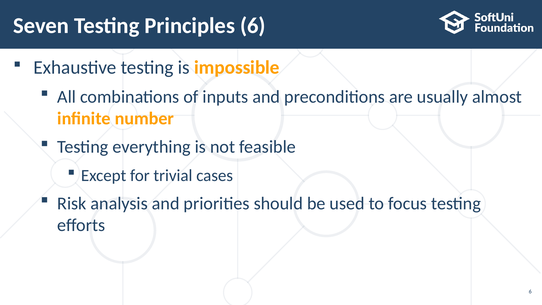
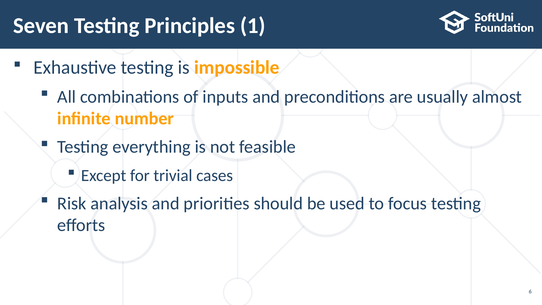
Principles 6: 6 -> 1 (253, 26)
